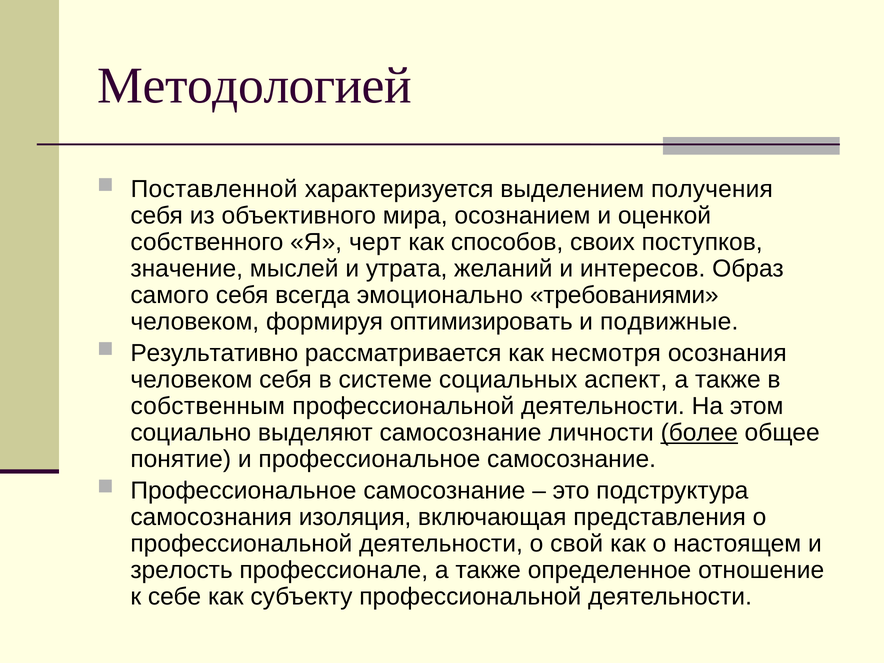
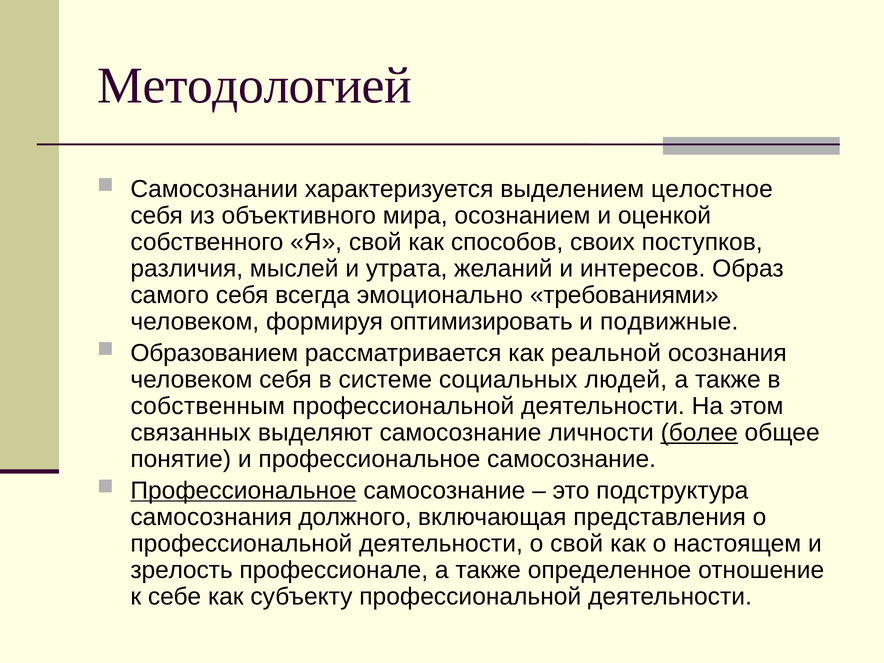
Поставленной: Поставленной -> Самосознании (214, 189)
получения: получения -> целостное (712, 189)
Я черт: черт -> свой (375, 242)
значение: значение -> различия (187, 268)
Результативно: Результативно -> Образованием (214, 353)
несмотря: несмотря -> реальной (606, 353)
аспект: аспект -> людей (626, 379)
социально: социально -> связанных (191, 432)
Профессиональное underline: none -> present (243, 490)
изоляция: изоляция -> должного (355, 517)
